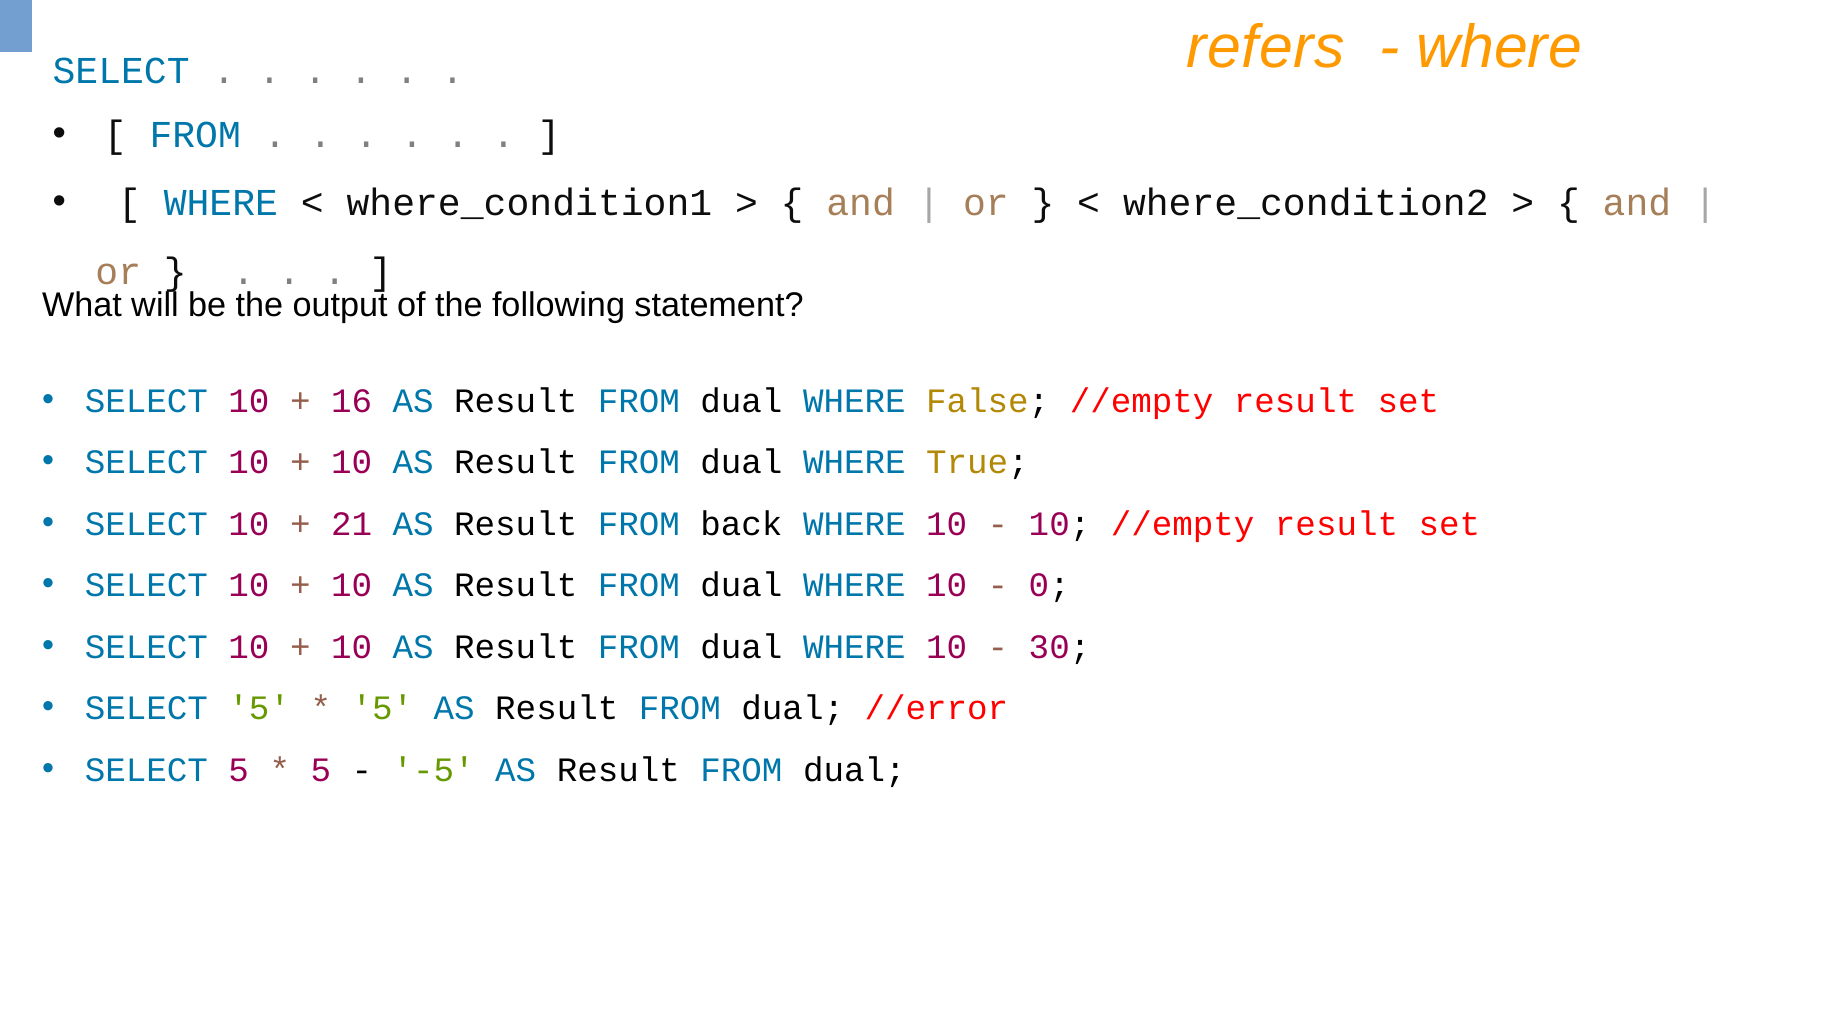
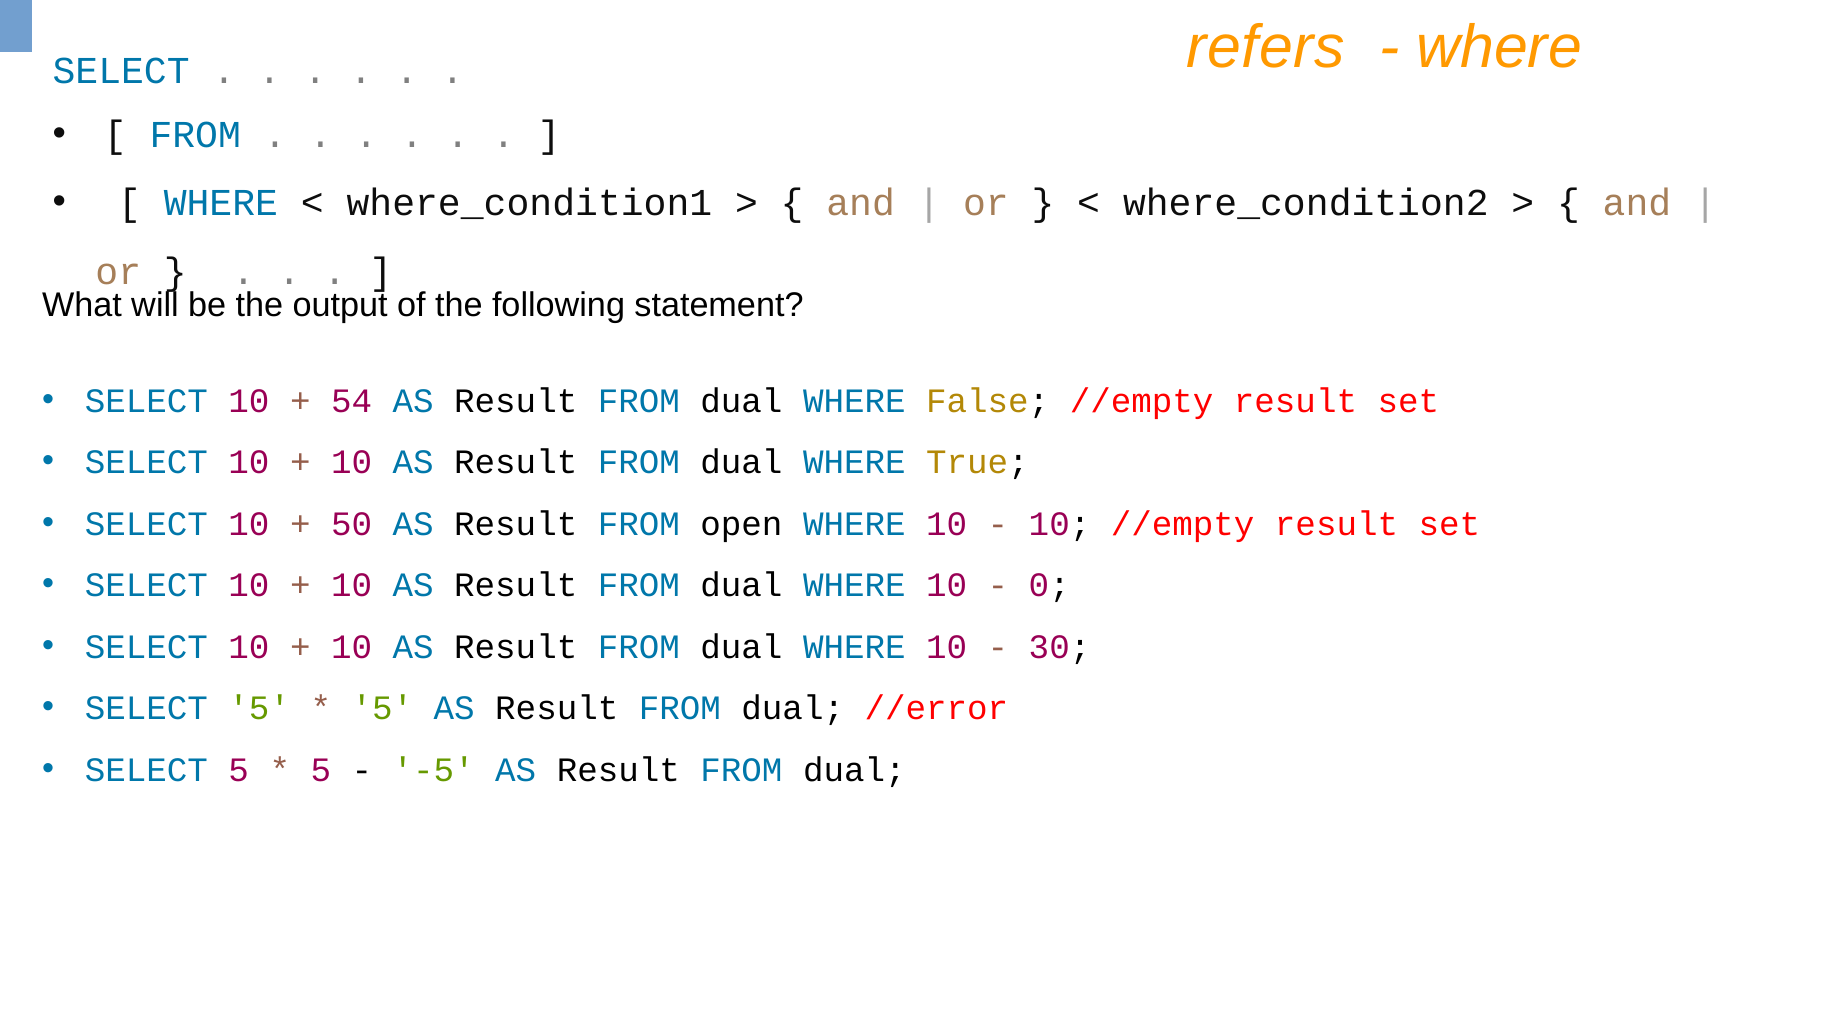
16: 16 -> 54 (352, 401)
21: 21 -> 50 (352, 524)
back: back -> open (741, 524)
